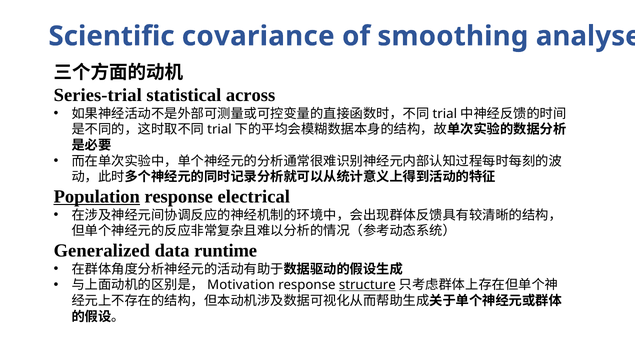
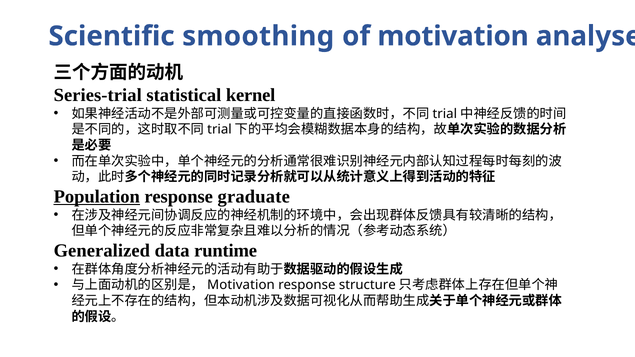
covariance: covariance -> smoothing (258, 36)
of smoothing: smoothing -> motivation (453, 36)
across: across -> kernel (251, 95)
electrical: electrical -> graduate (254, 197)
structure underline: present -> none (367, 285)
